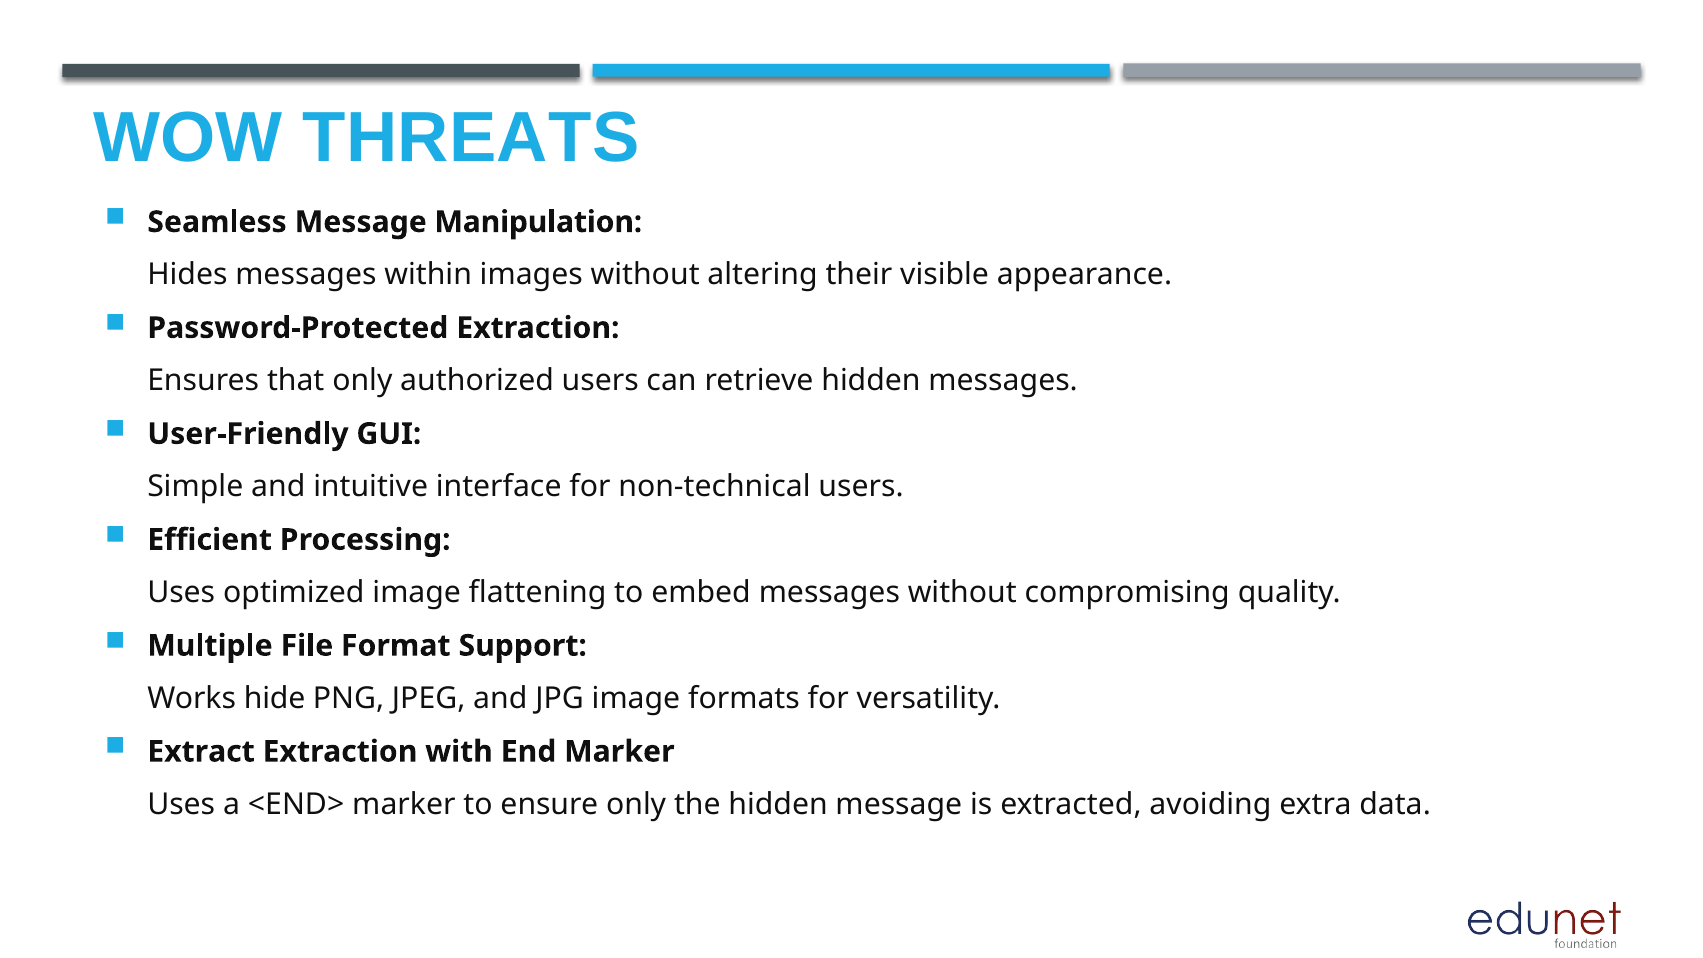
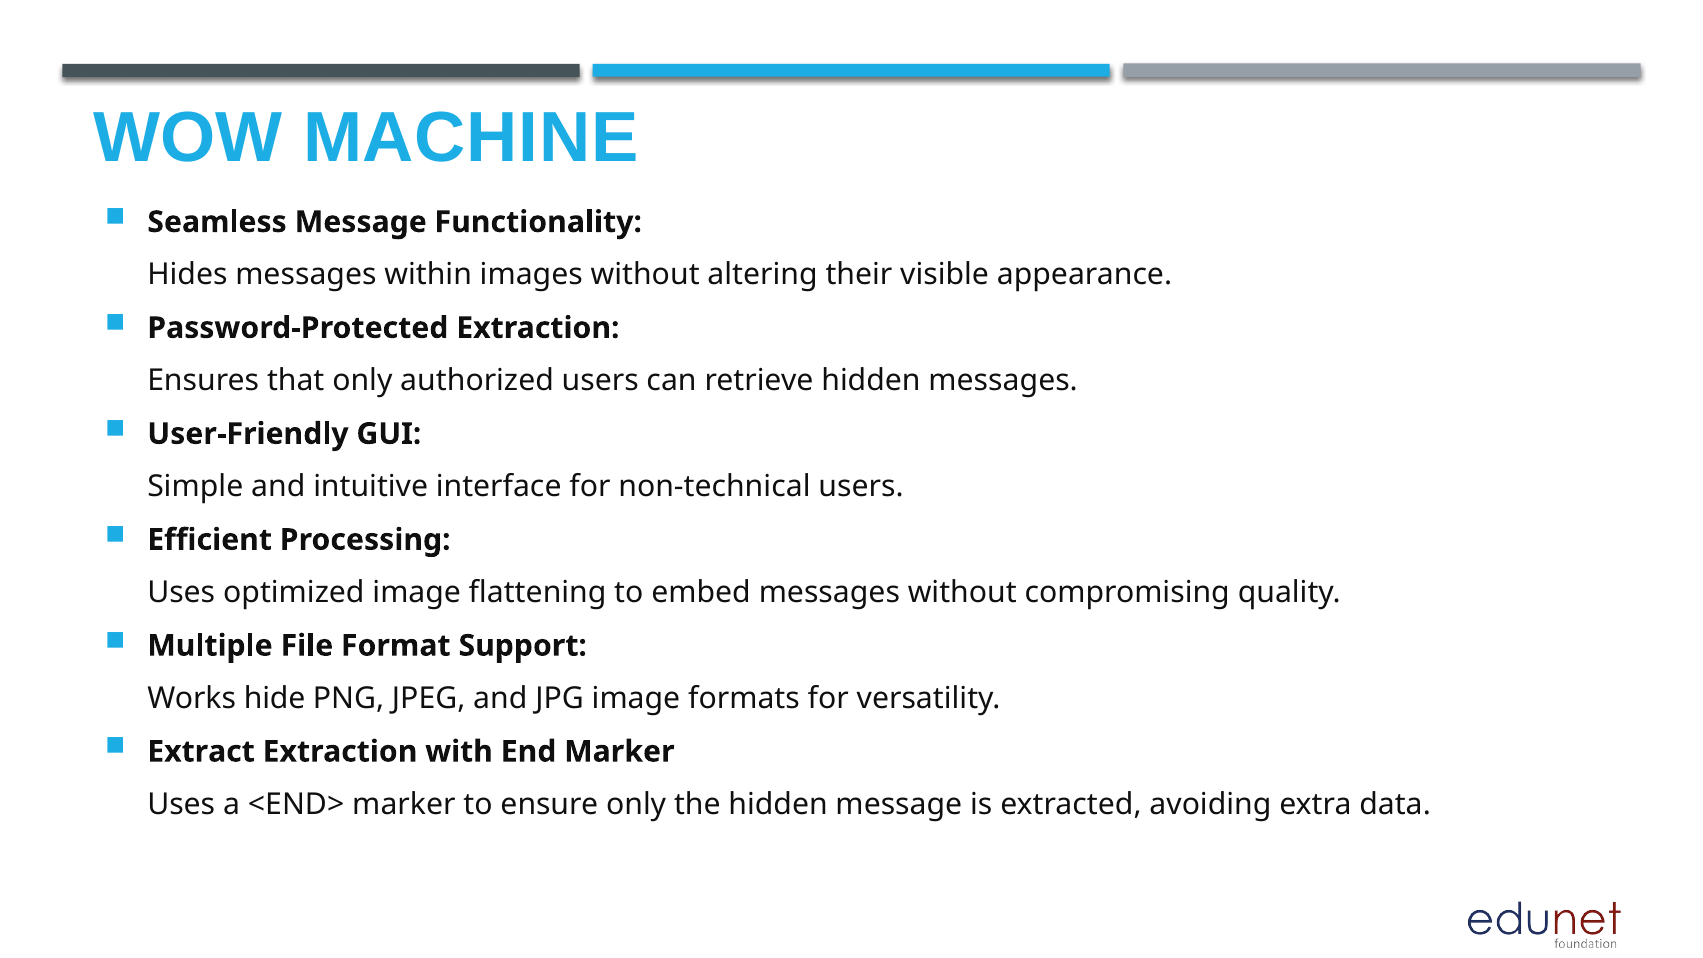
THREATS: THREATS -> MACHINE (471, 138)
Manipulation: Manipulation -> Functionality (538, 222)
